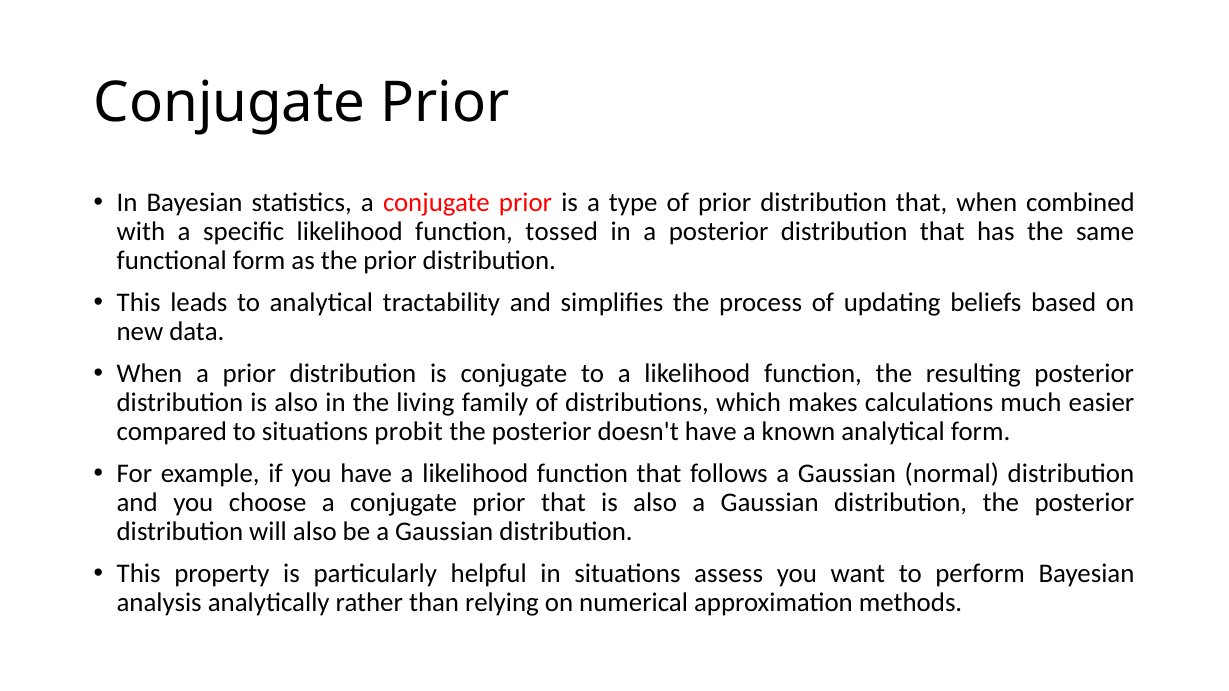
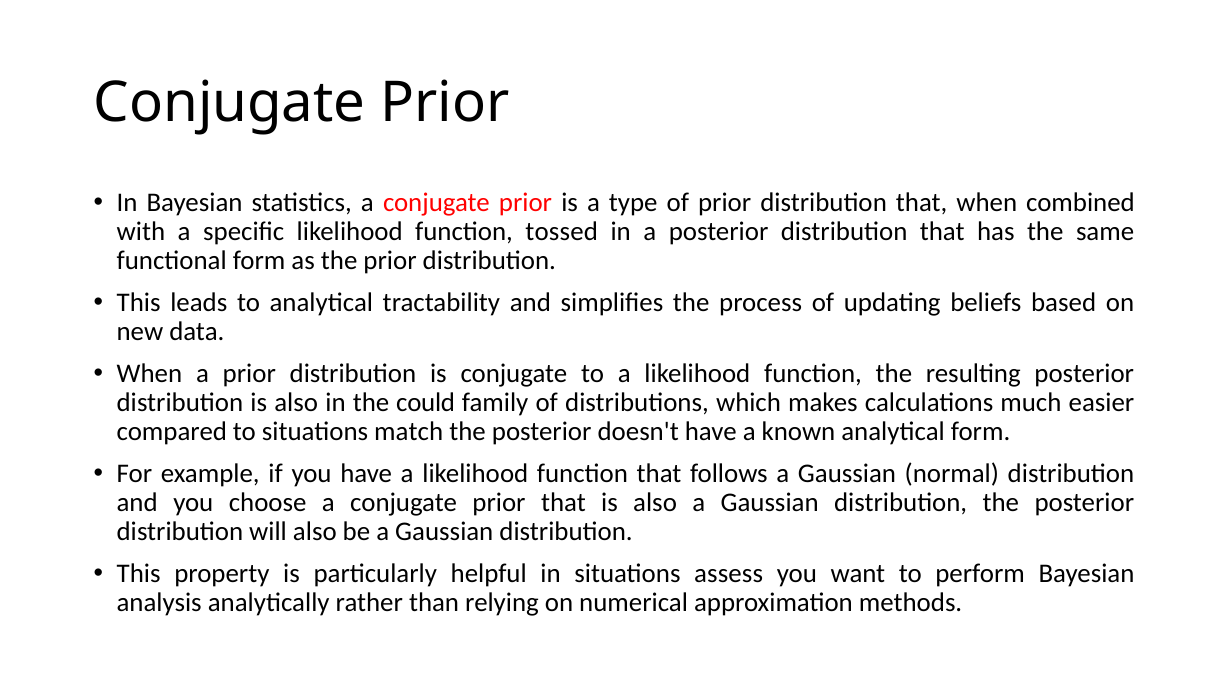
living: living -> could (426, 403)
probit: probit -> match (409, 432)
